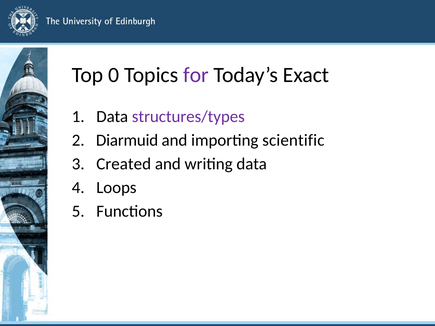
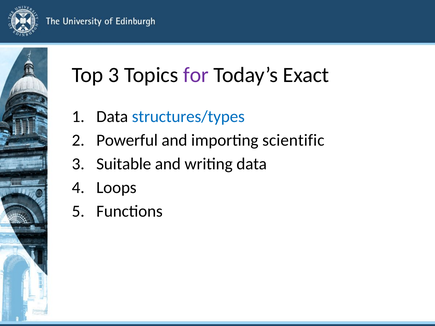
Top 0: 0 -> 3 (114, 75)
structures/types colour: purple -> blue (188, 117)
Diarmuid: Diarmuid -> Powerful (127, 140)
Created: Created -> Suitable (124, 164)
